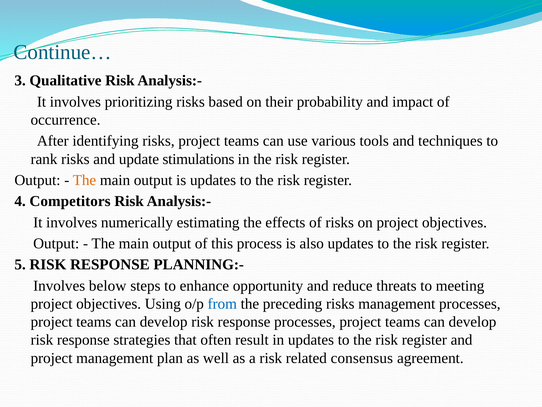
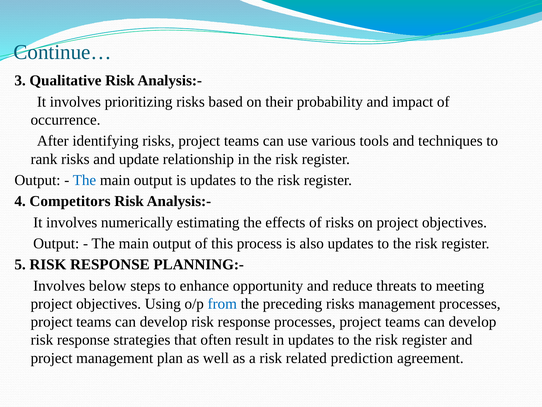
stimulations: stimulations -> relationship (198, 159)
The colour: orange -> blue (84, 180)
consensus: consensus -> prediction (362, 358)
